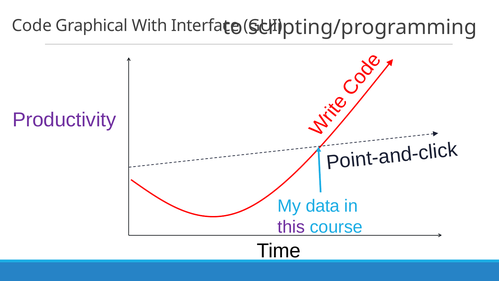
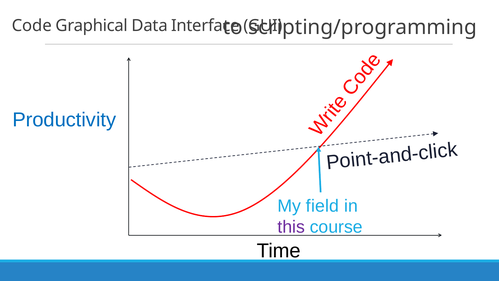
With: With -> Data (150, 26)
Productivity colour: purple -> blue (64, 120)
data: data -> field (323, 206)
